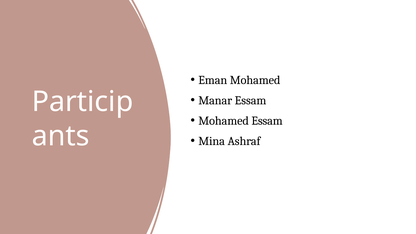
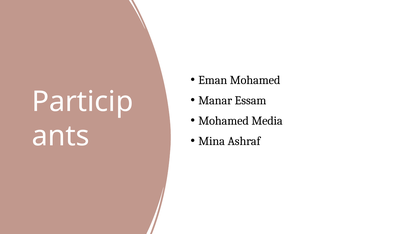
Mohamed Essam: Essam -> Media (267, 121)
